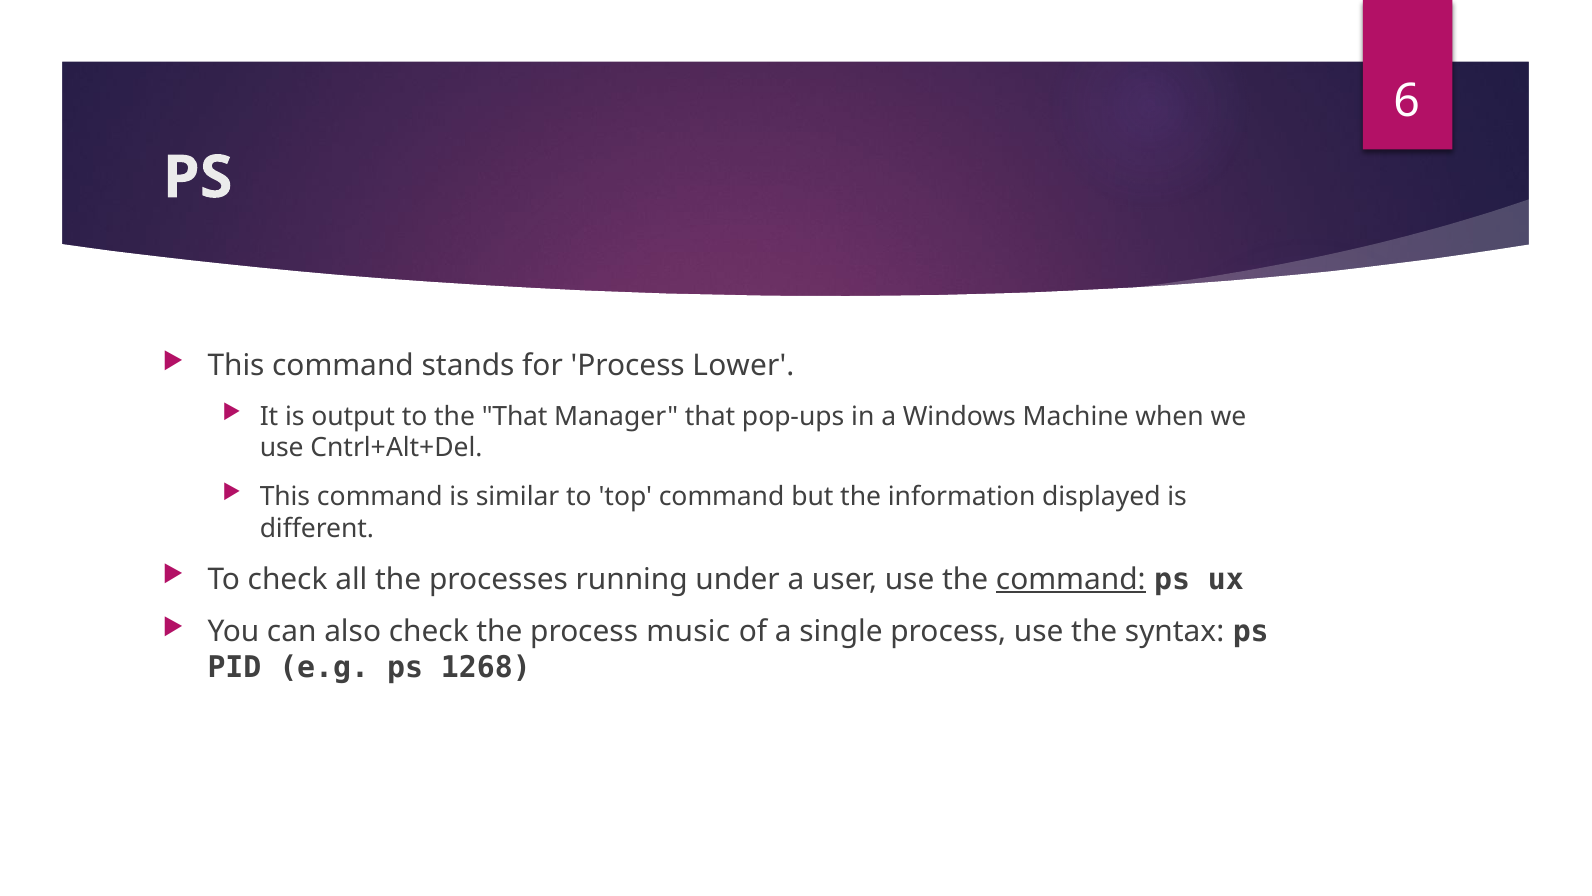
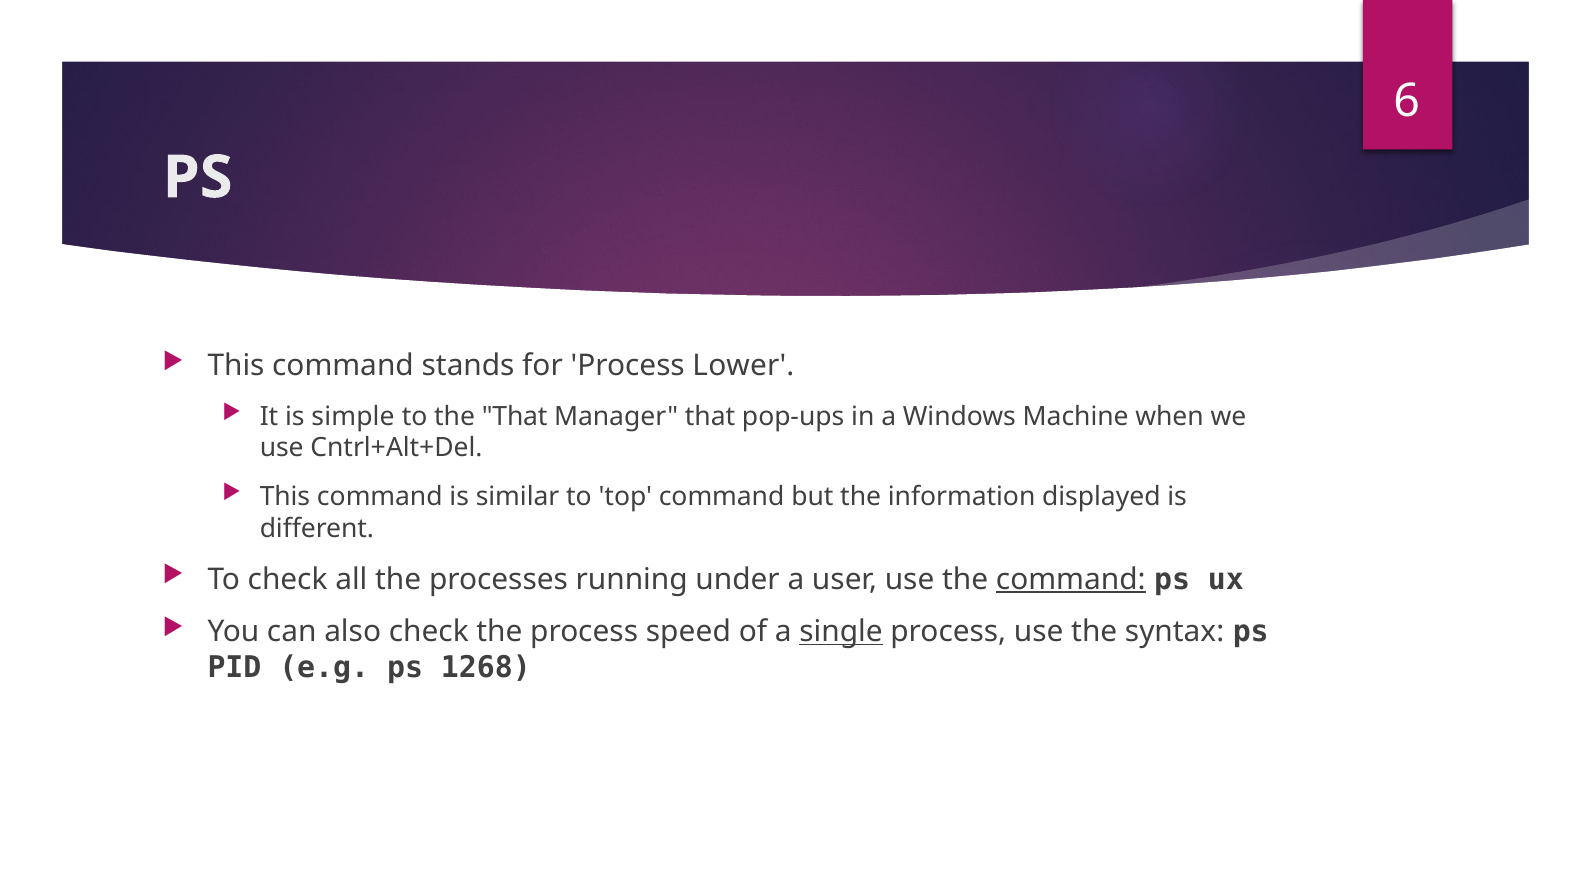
output: output -> simple (353, 416)
music: music -> speed (688, 631)
single underline: none -> present (841, 631)
